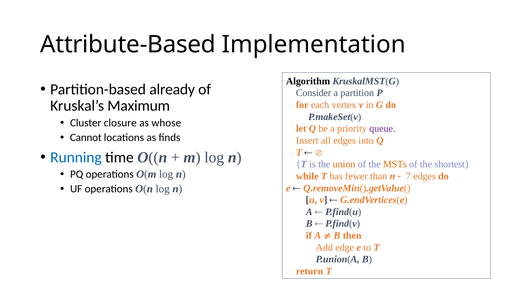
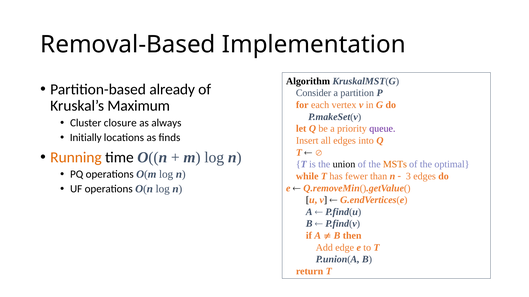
Attribute-Based: Attribute-Based -> Removal-Based (128, 44)
whose: whose -> always (166, 123)
Cannot: Cannot -> Initially (86, 138)
Running colour: blue -> orange (76, 158)
union colour: orange -> black (344, 165)
shortest: shortest -> optimal (452, 165)
7: 7 -> 3 (408, 177)
